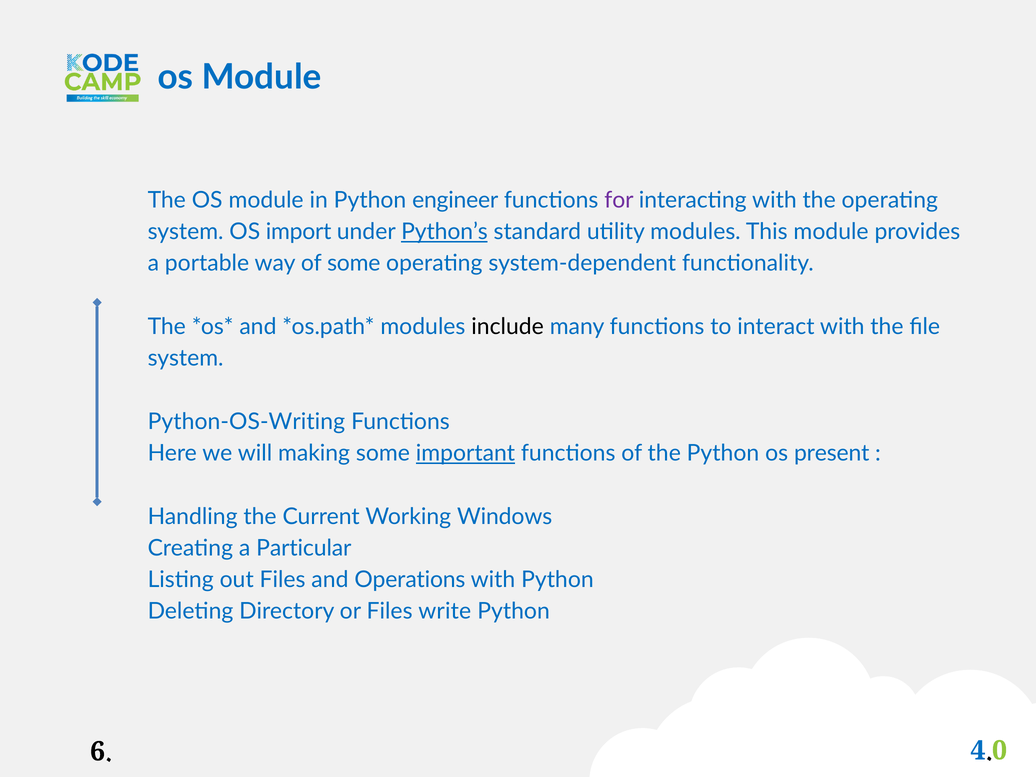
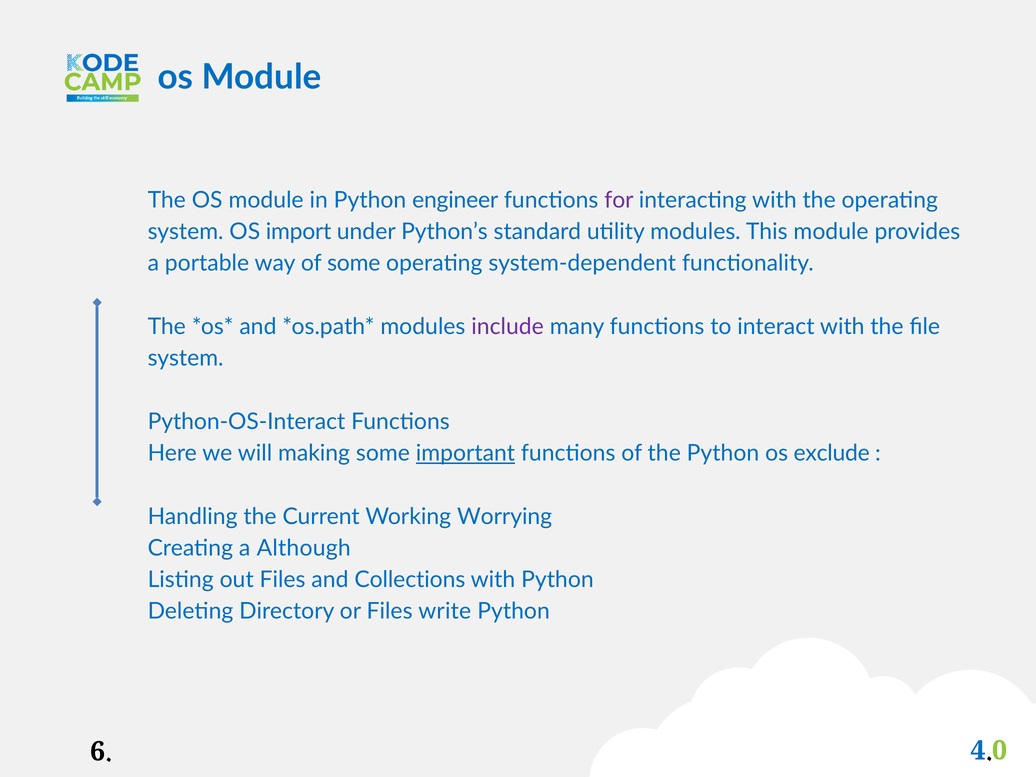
Python’s underline: present -> none (444, 232)
include colour: black -> purple (508, 327)
Python-OS-Writing: Python-OS-Writing -> Python-OS-Interact (246, 422)
present: present -> exclude (832, 453)
Windows: Windows -> Worrying (505, 517)
Particular: Particular -> Although (304, 548)
Operations: Operations -> Collections (410, 580)
